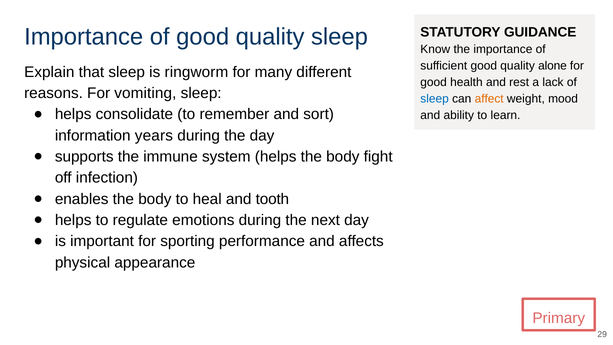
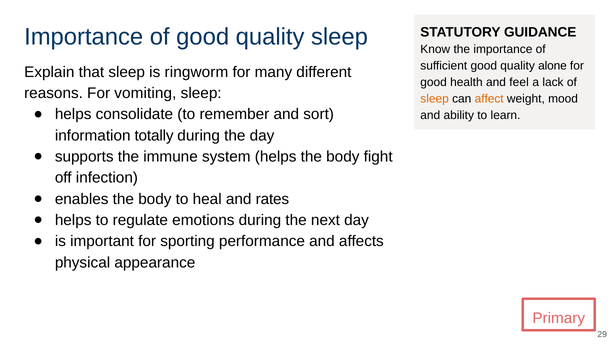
rest: rest -> feel (519, 82)
sleep colour: blue -> orange (435, 99)
years: years -> totally (154, 135)
tooth: tooth -> rates (272, 199)
